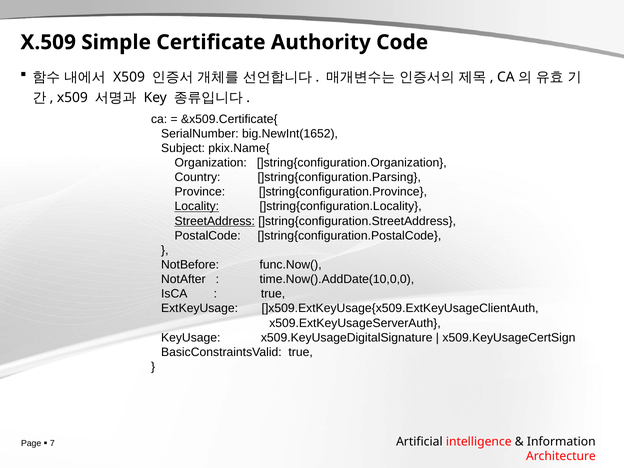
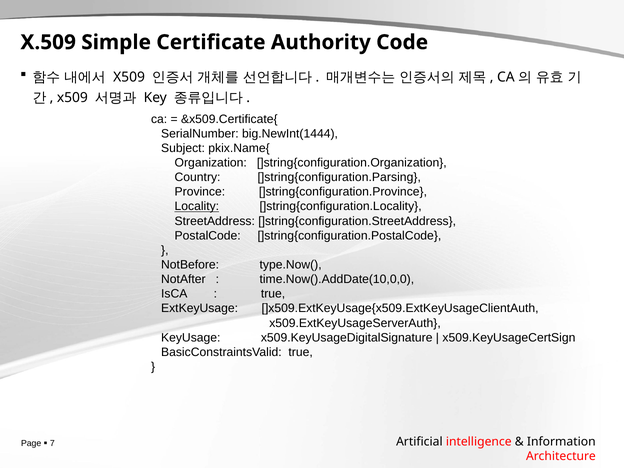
big.NewInt(1652: big.NewInt(1652 -> big.NewInt(1444 (290, 134)
StreetAddress underline: present -> none (215, 221)
func.Now(: func.Now( -> type.Now( (291, 265)
